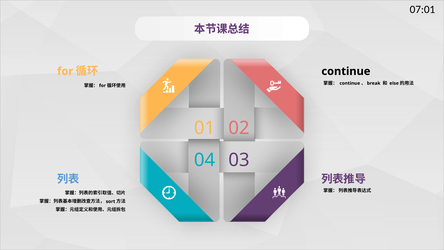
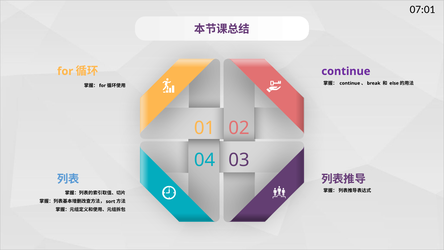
continue colour: black -> purple (346, 71)
